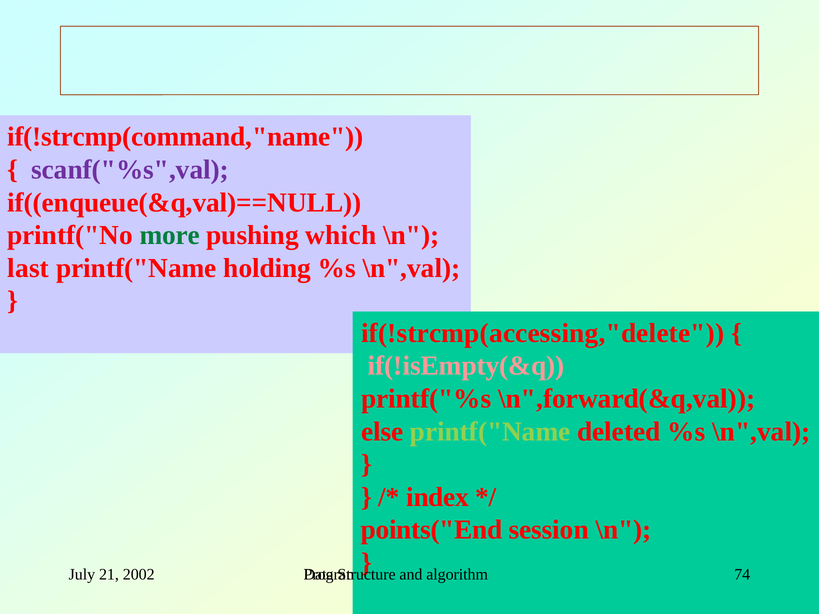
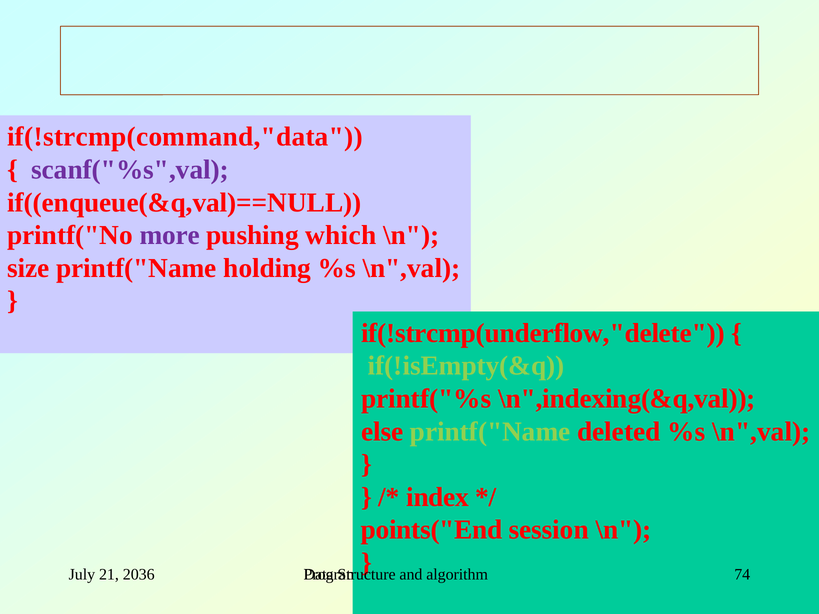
if(!strcmp(command,"name: if(!strcmp(command,"name -> if(!strcmp(command,"data (185, 137)
more colour: green -> purple (170, 235)
last: last -> size (28, 268)
if(!strcmp(accessing,"delete: if(!strcmp(accessing,"delete -> if(!strcmp(underflow,"delete (543, 333)
if(!isEmpty(&q colour: pink -> light green (466, 366)
\n",forward(&q,val: \n",forward(&q,val -> \n",indexing(&q,val (627, 399)
2002: 2002 -> 2036 (139, 574)
